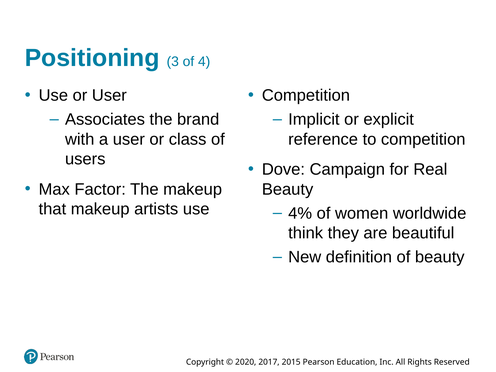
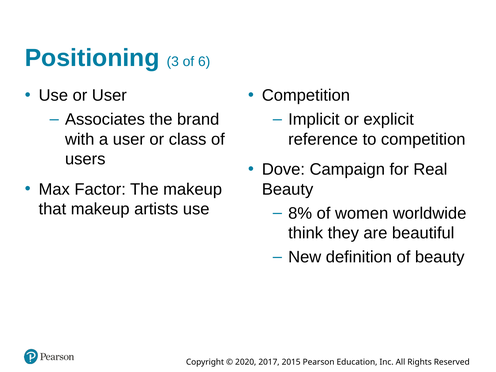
4: 4 -> 6 (204, 62)
4%: 4% -> 8% (300, 213)
